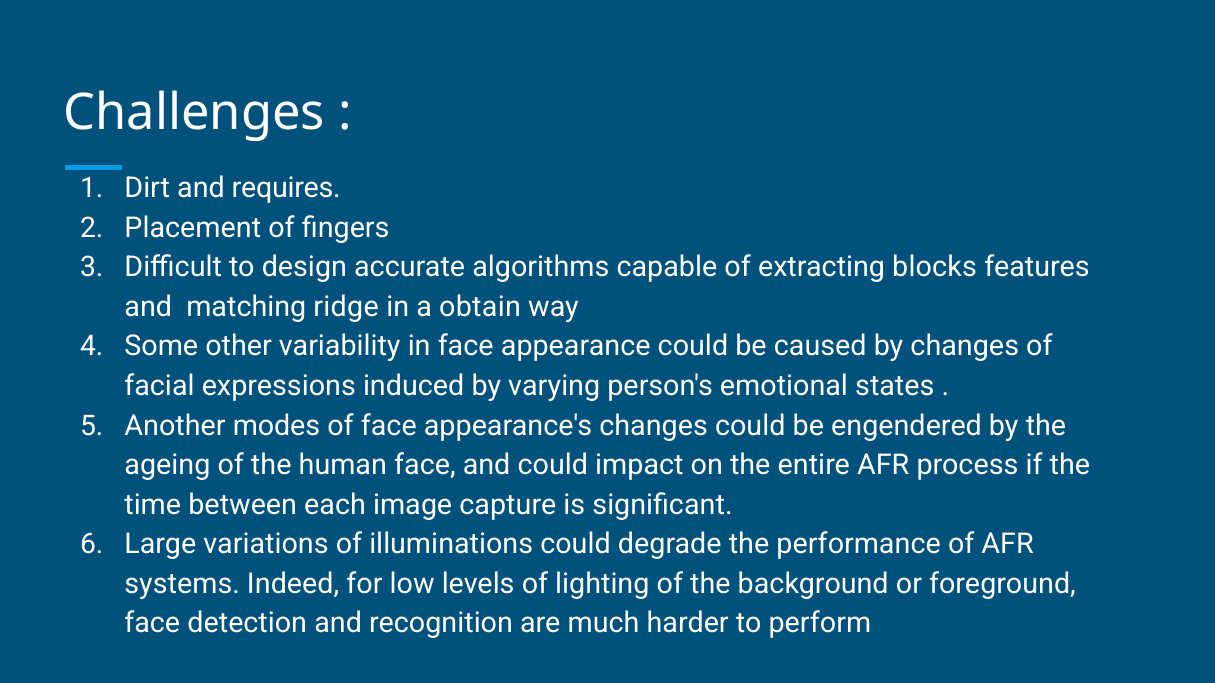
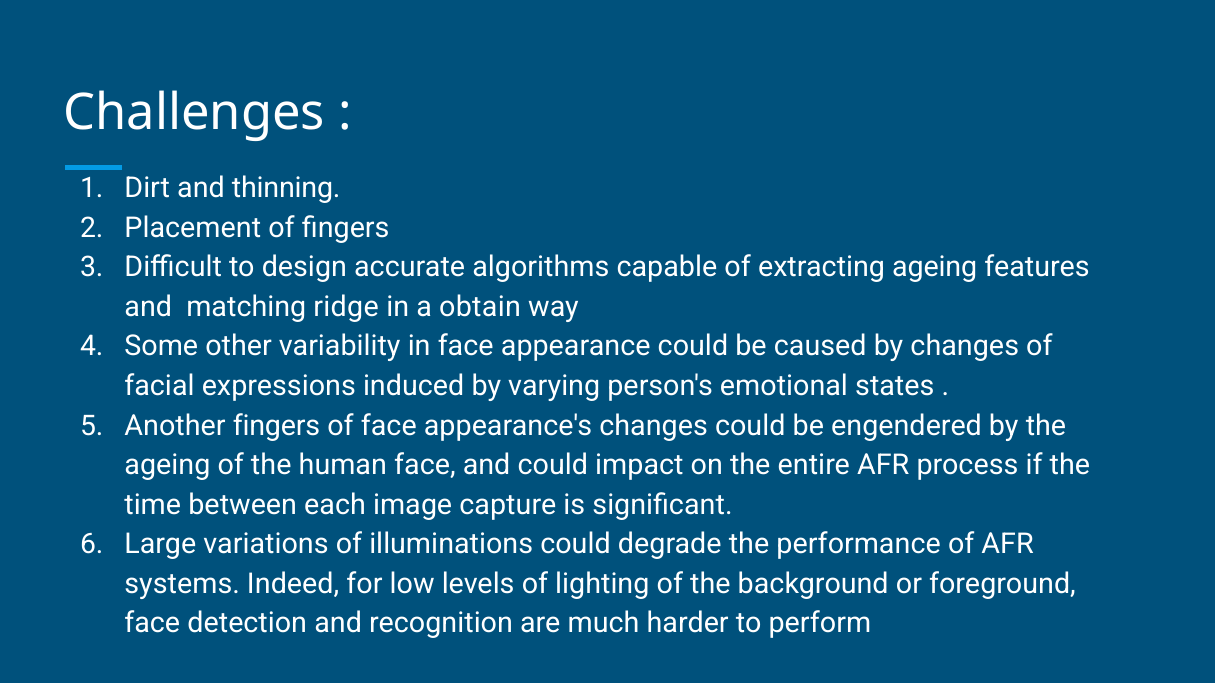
requires: requires -> thinning (286, 189)
extracting blocks: blocks -> ageing (935, 268)
Another modes: modes -> fingers (277, 426)
